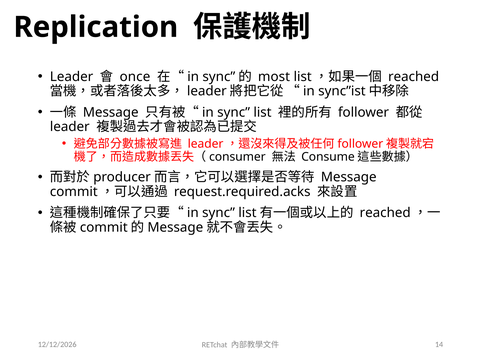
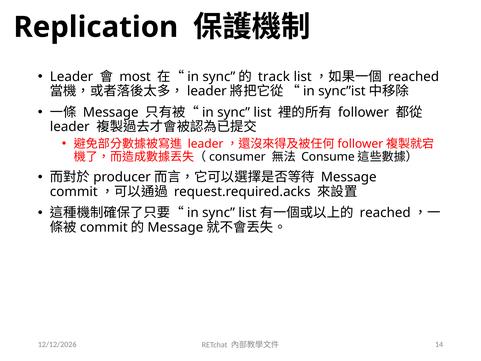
once: once -> most (135, 77)
most: most -> track (274, 77)
